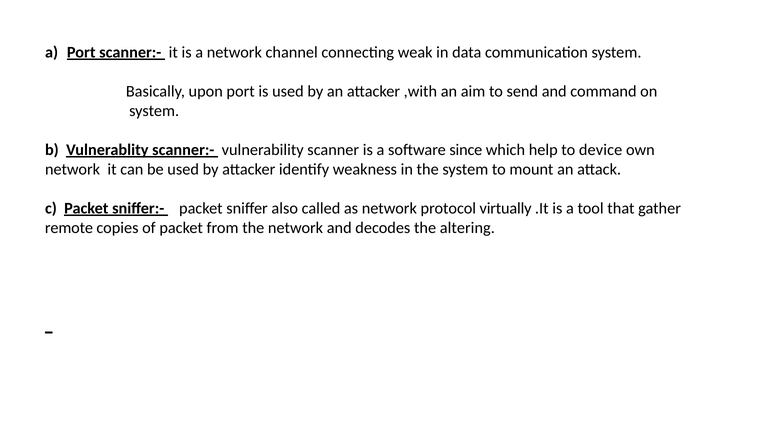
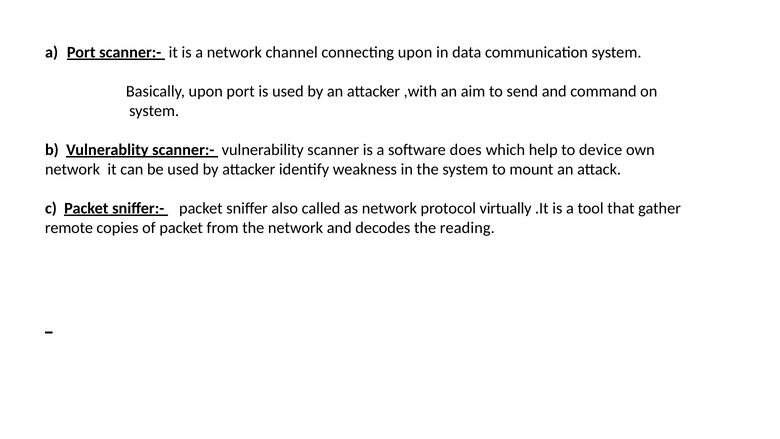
connecting weak: weak -> upon (415, 52)
since: since -> does (466, 150)
altering: altering -> reading (467, 228)
